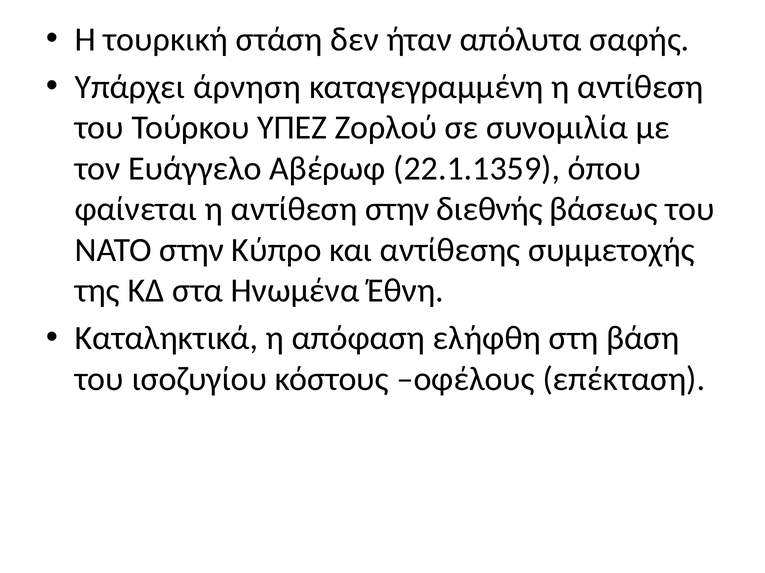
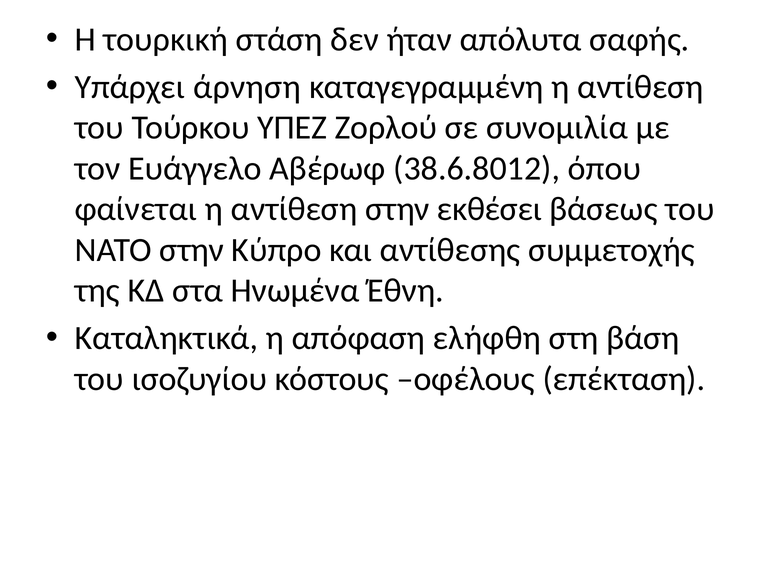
22.1.1359: 22.1.1359 -> 38.6.8012 (477, 169)
διεθνής: διεθνής -> εκθέσει (490, 209)
